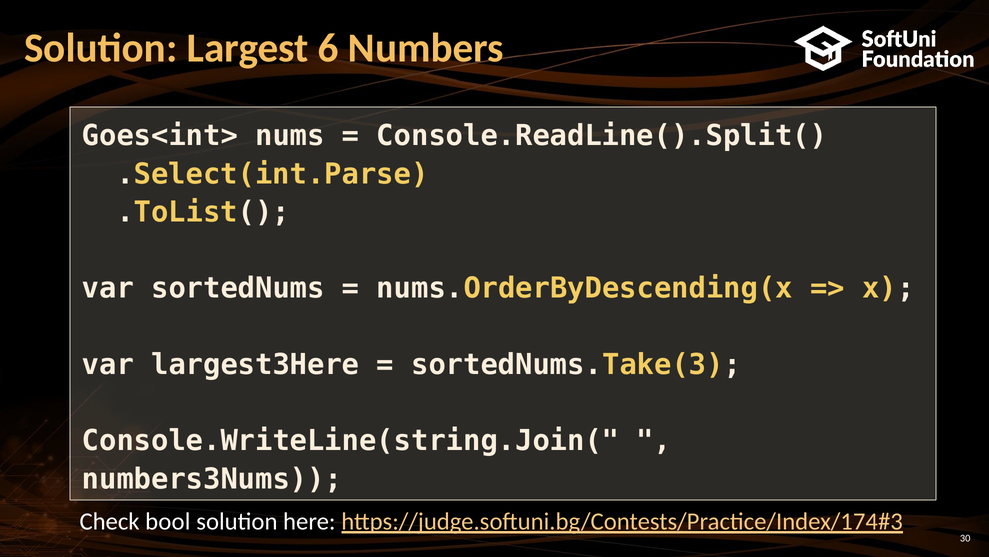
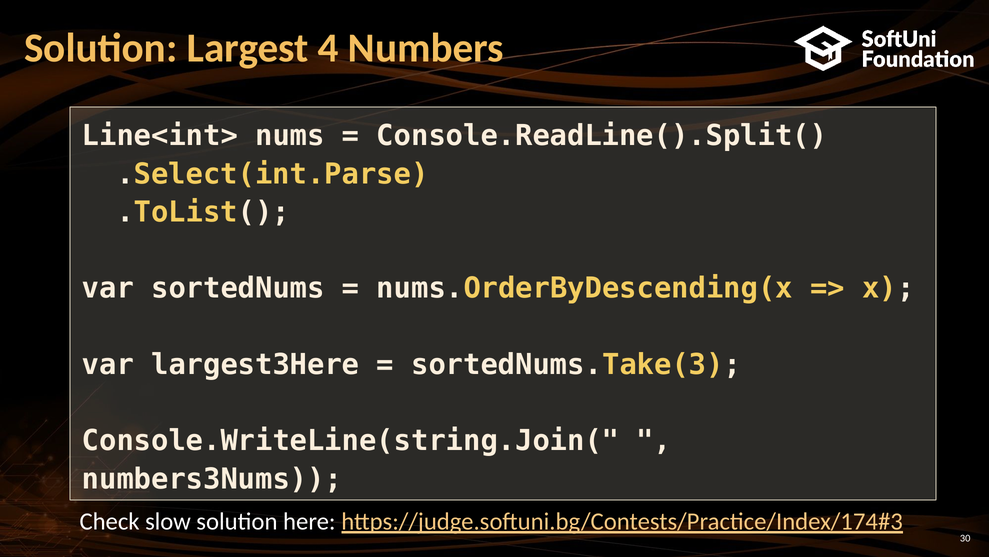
6: 6 -> 4 (328, 48)
Goes<int>: Goes<int> -> Line<int> (160, 136)
bool: bool -> slow (168, 521)
